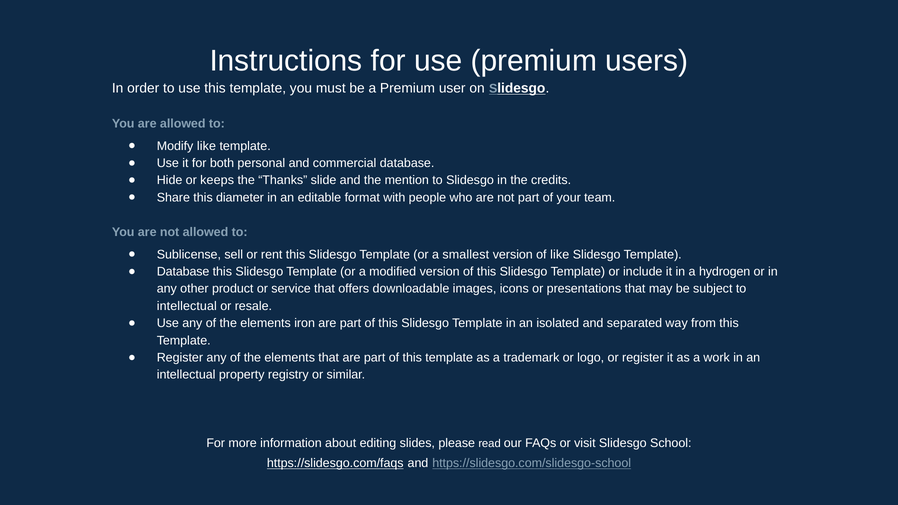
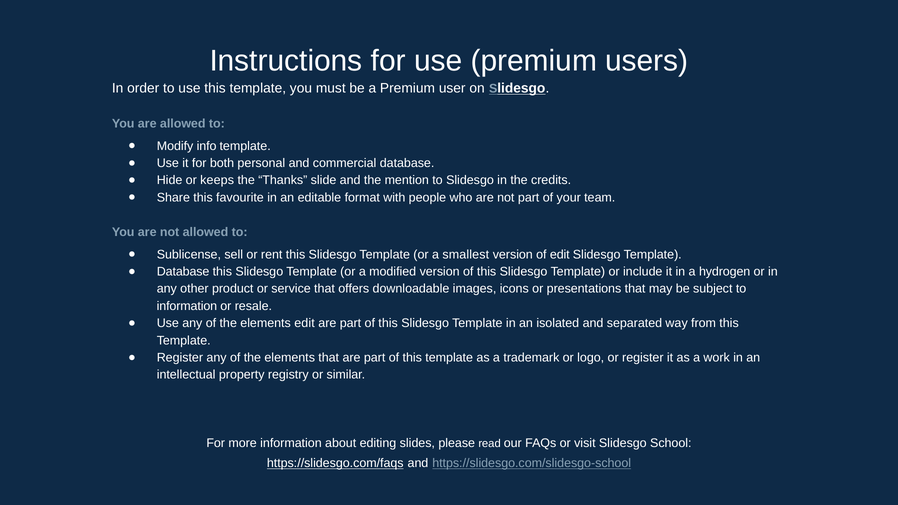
Modify like: like -> info (207, 146)
diameter: diameter -> favourite (240, 198)
of like: like -> edit (560, 254)
intellectual: intellectual -> information (187, 306)
elements iron: iron -> edit (305, 323)
